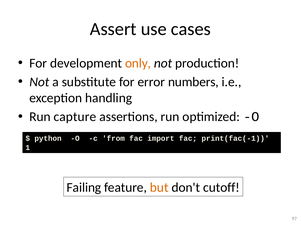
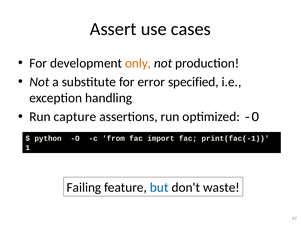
numbers: numbers -> specified (193, 82)
but colour: orange -> blue (159, 187)
cutoff: cutoff -> waste (221, 187)
